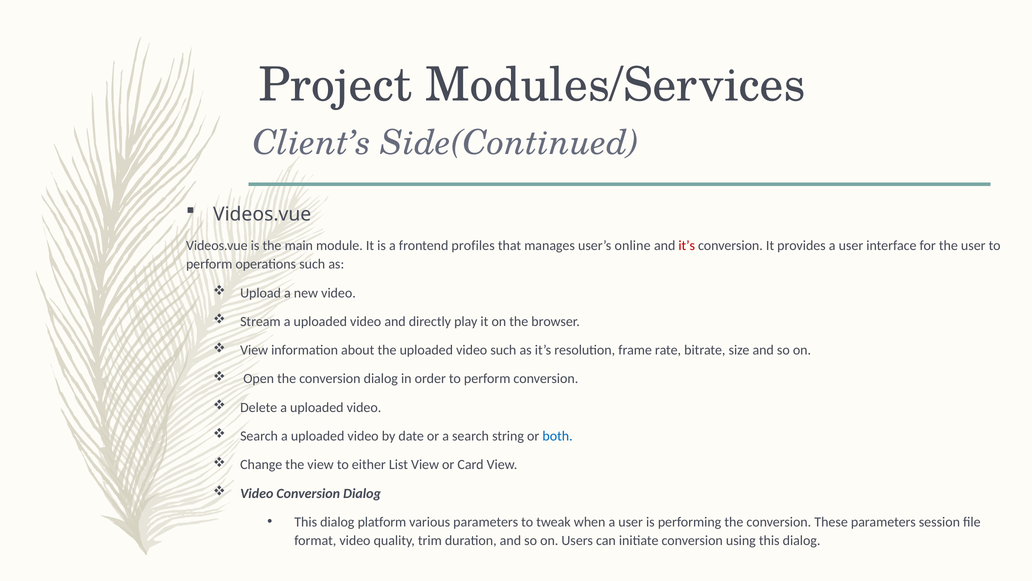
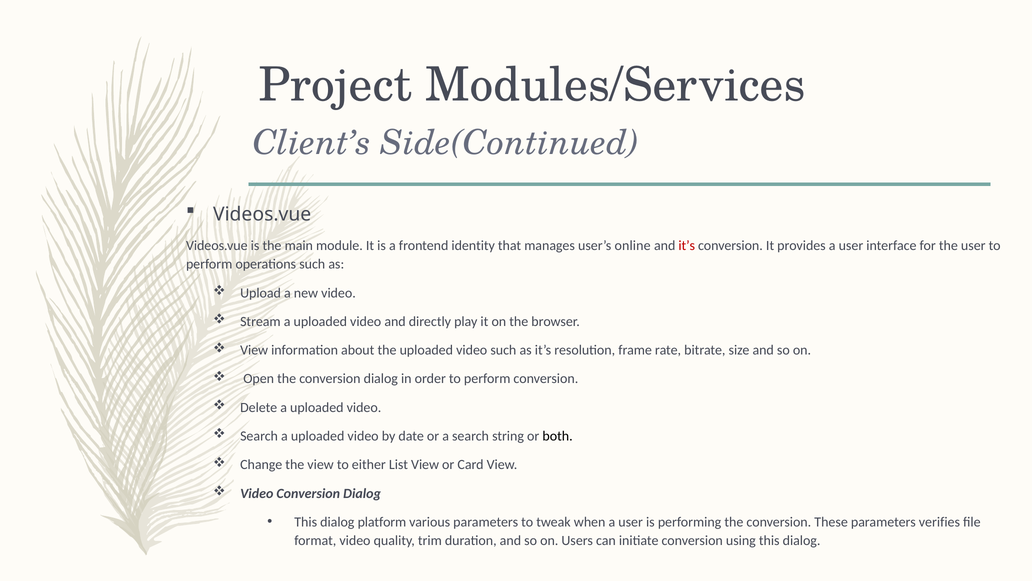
profiles: profiles -> identity (473, 245)
both colour: blue -> black (558, 436)
session: session -> verifies (939, 522)
